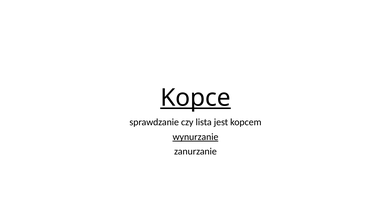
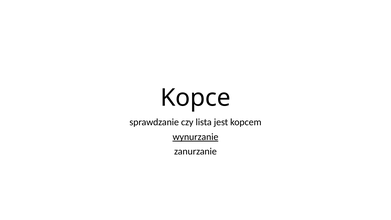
Kopce underline: present -> none (195, 98)
